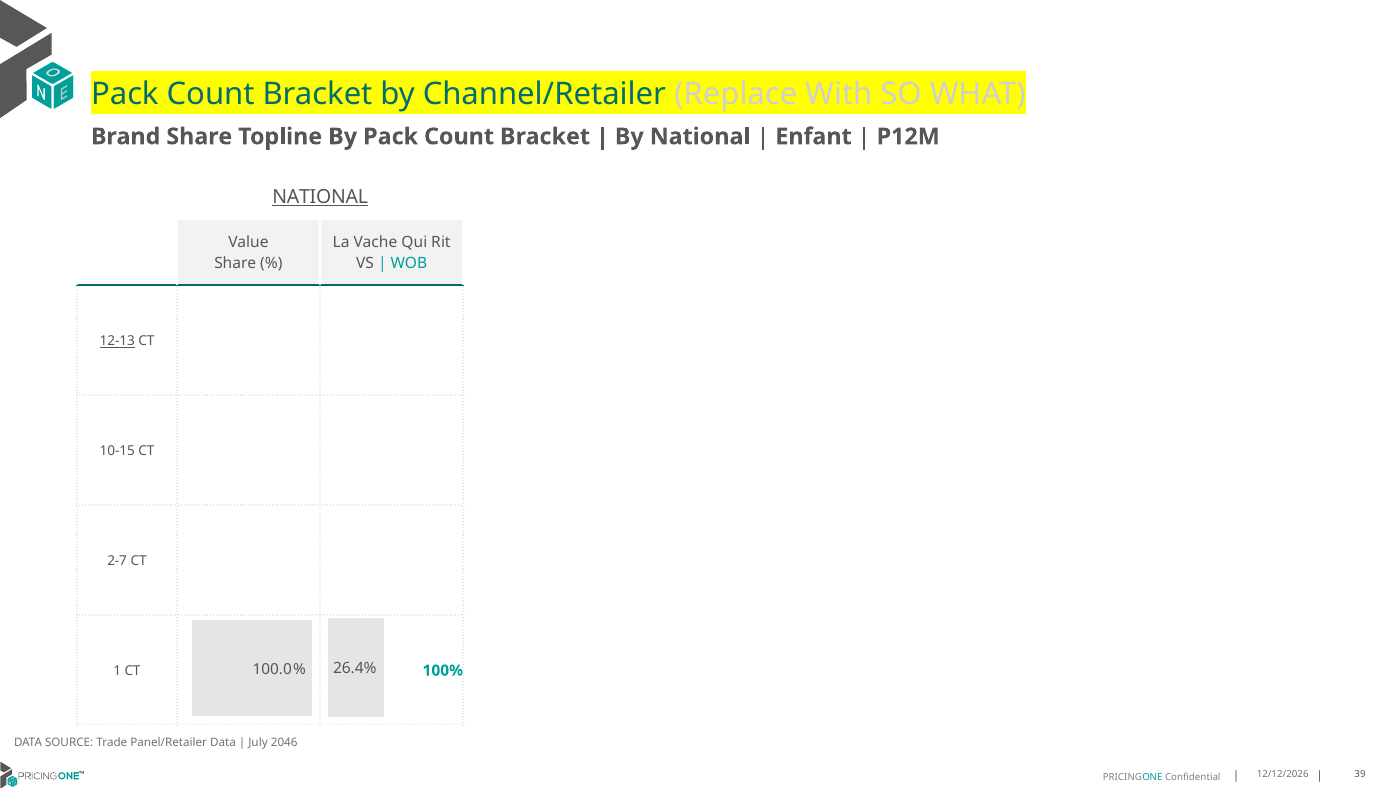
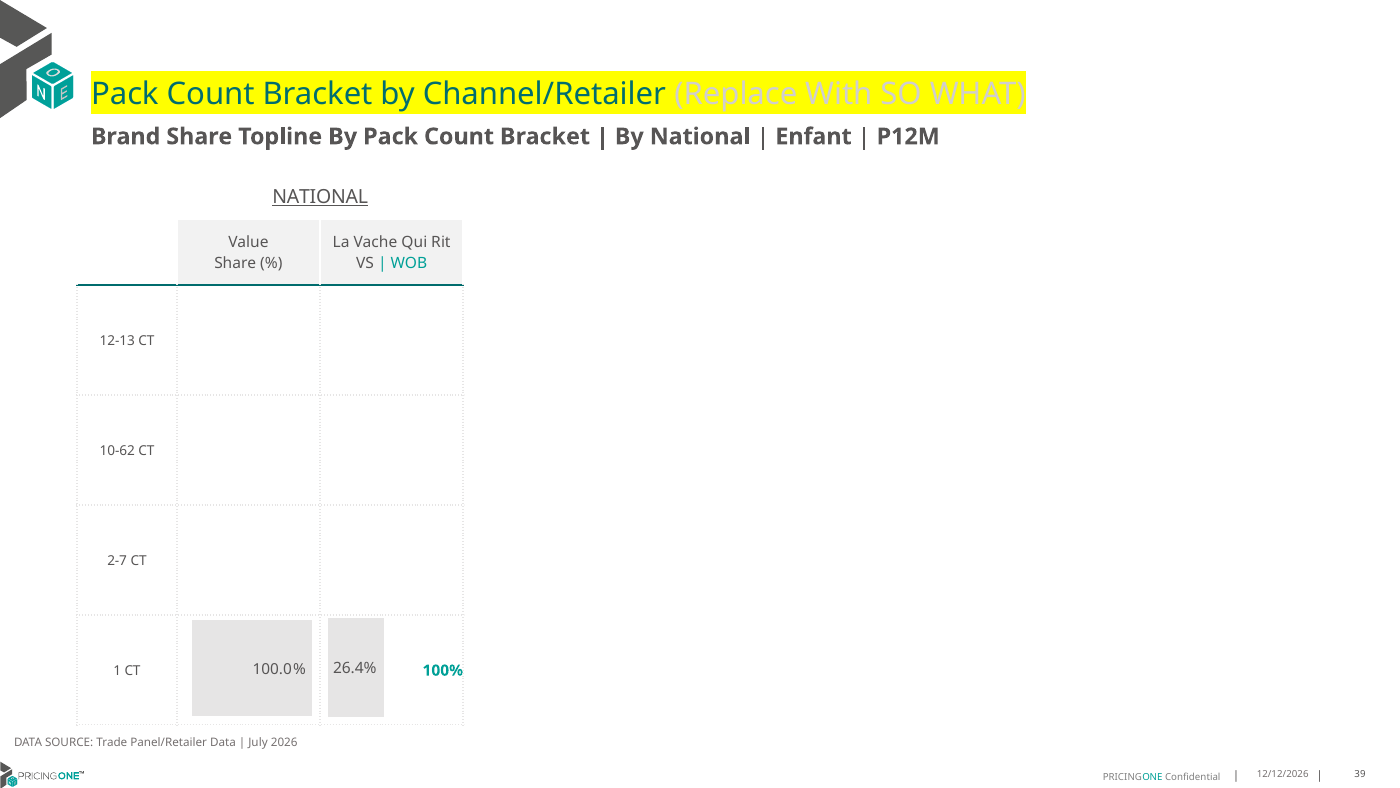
12-13 underline: present -> none (117, 341)
10-15: 10-15 -> 10-62 (117, 451)
2046: 2046 -> 2026 (284, 742)
